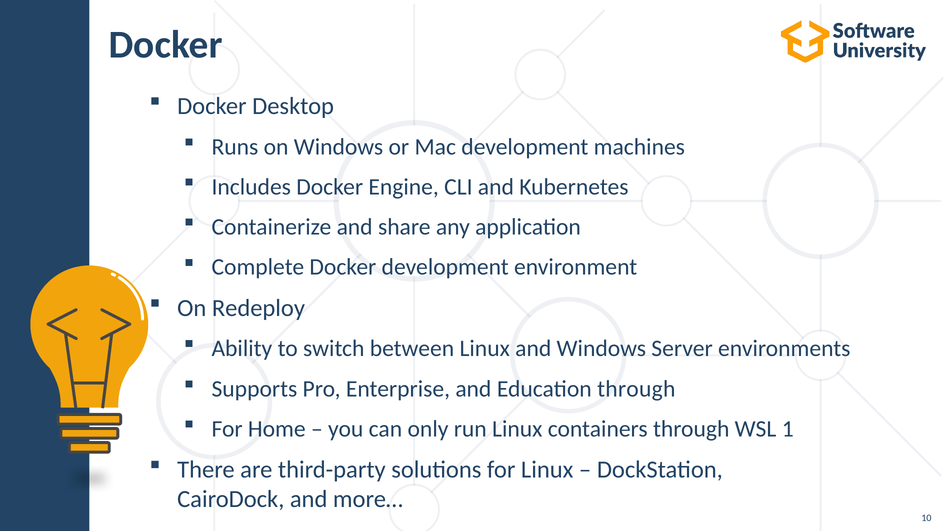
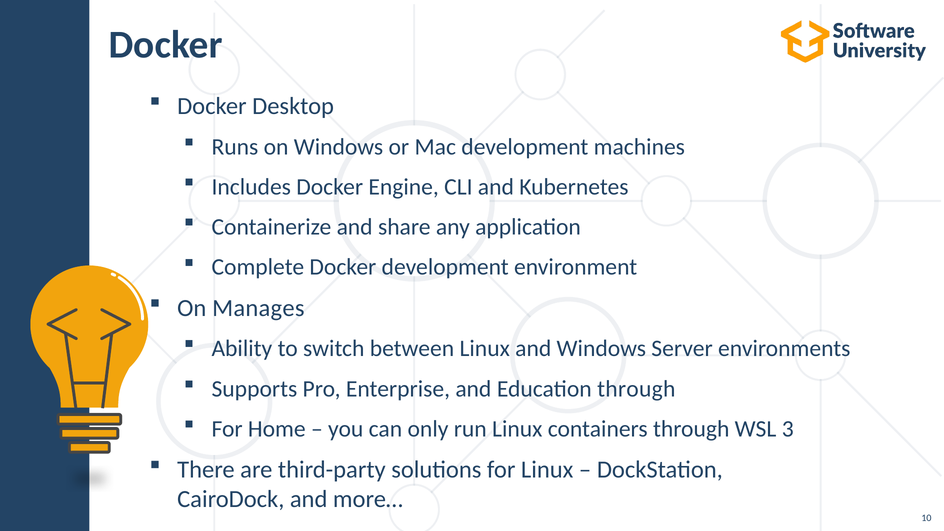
Redeploy: Redeploy -> Manages (258, 308)
1: 1 -> 3 (788, 429)
